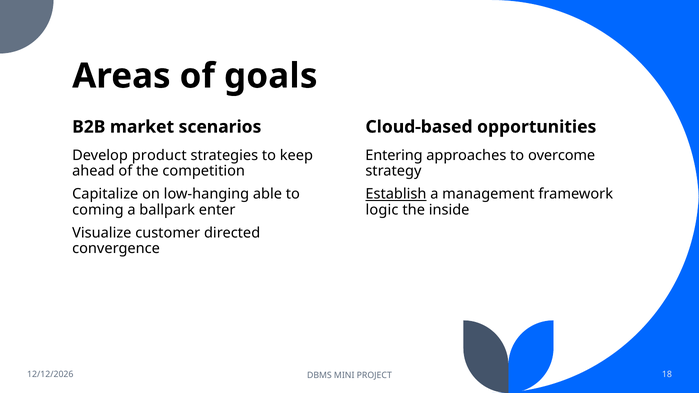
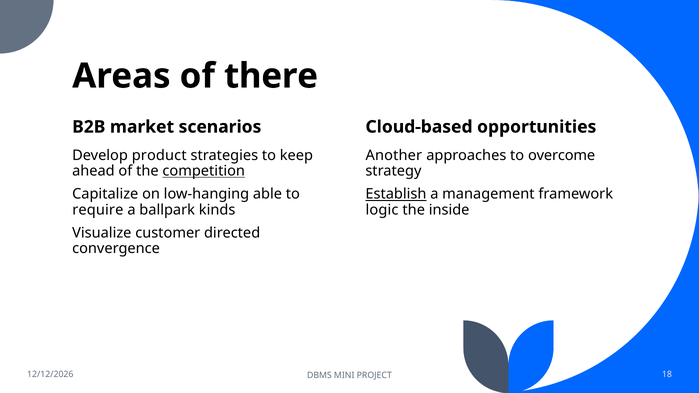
goals: goals -> there (271, 76)
Entering: Entering -> Another (394, 155)
competition underline: none -> present (204, 171)
coming: coming -> require (98, 210)
enter: enter -> kinds (217, 210)
